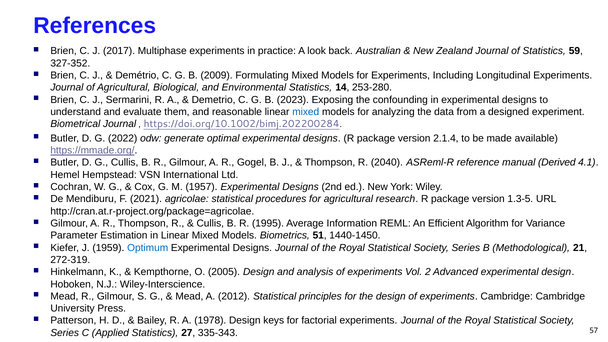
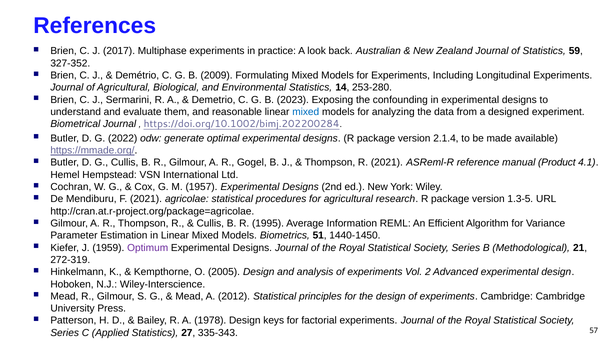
R 2040: 2040 -> 2021 (387, 163)
Derived: Derived -> Product (557, 163)
Optimum colour: blue -> purple (148, 248)
